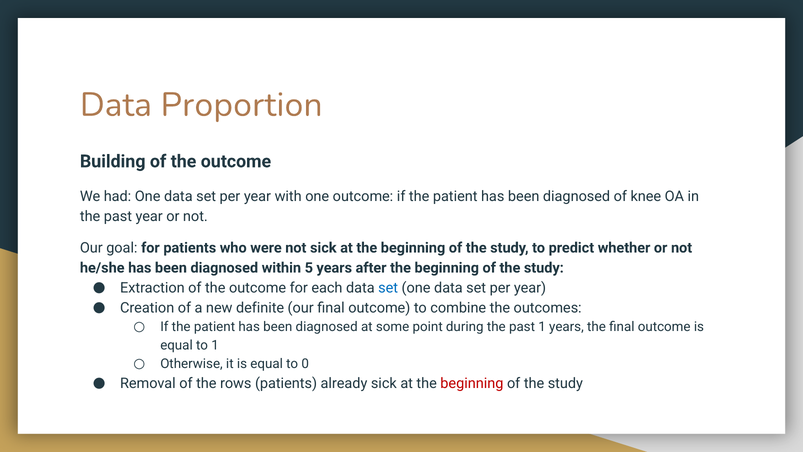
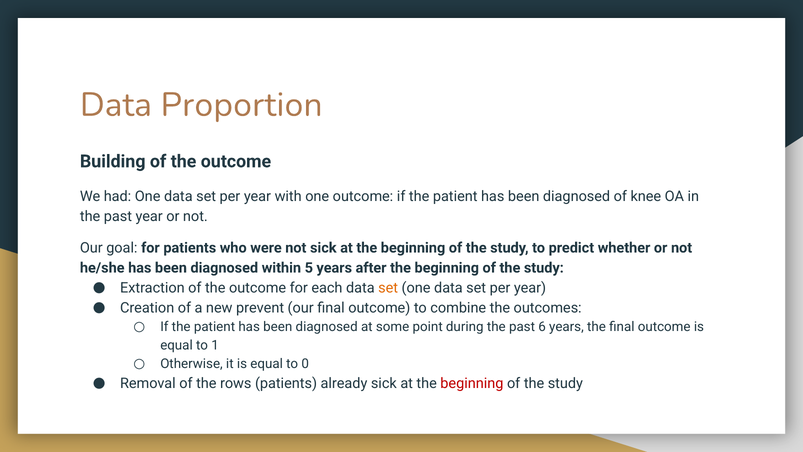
set colour: blue -> orange (388, 288)
definite: definite -> prevent (260, 308)
past 1: 1 -> 6 (542, 327)
